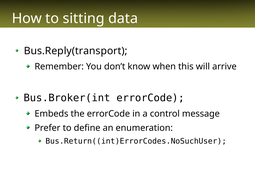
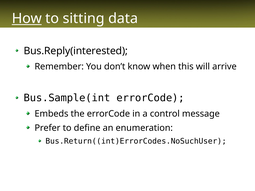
How underline: none -> present (27, 18)
Bus.Reply(transport: Bus.Reply(transport -> Bus.Reply(interested (76, 51)
Bus.Broker(int: Bus.Broker(int -> Bus.Sample(int (67, 98)
